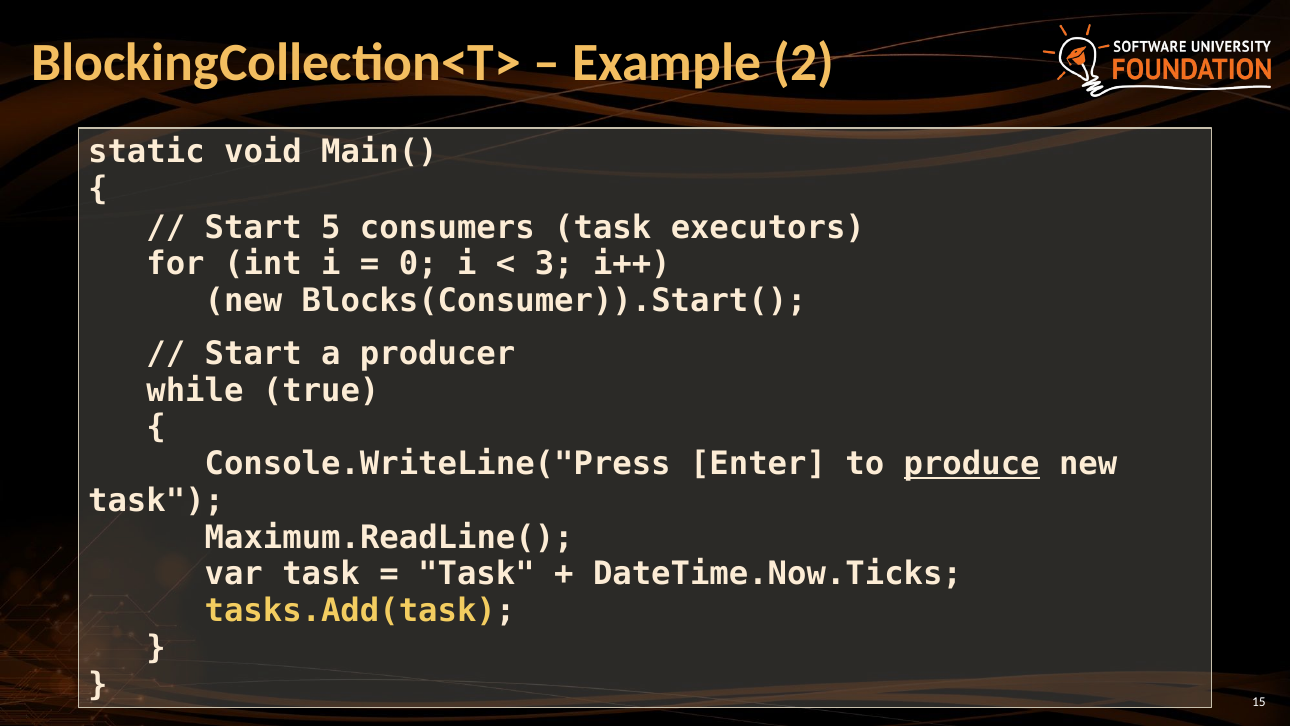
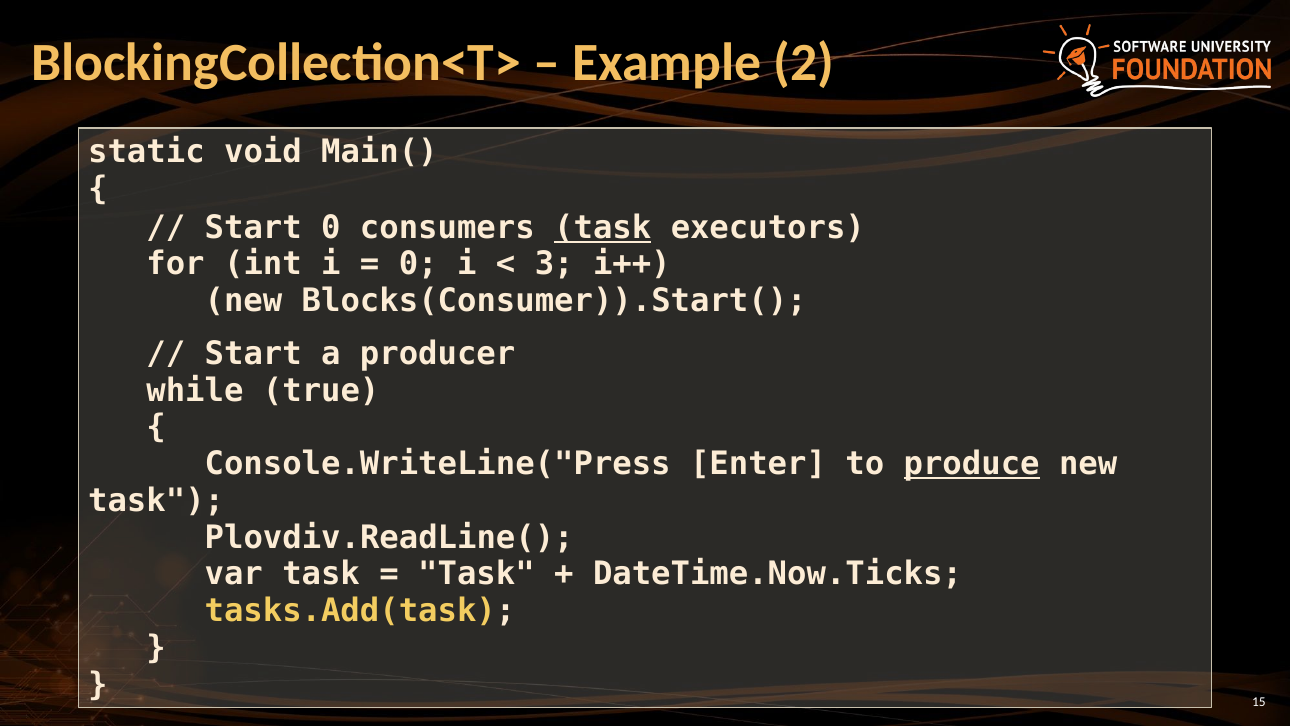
Start 5: 5 -> 0 (331, 228)
task underline: none -> present (603, 228)
Maximum.ReadLine(: Maximum.ReadLine( -> Plovdiv.ReadLine( (389, 537)
